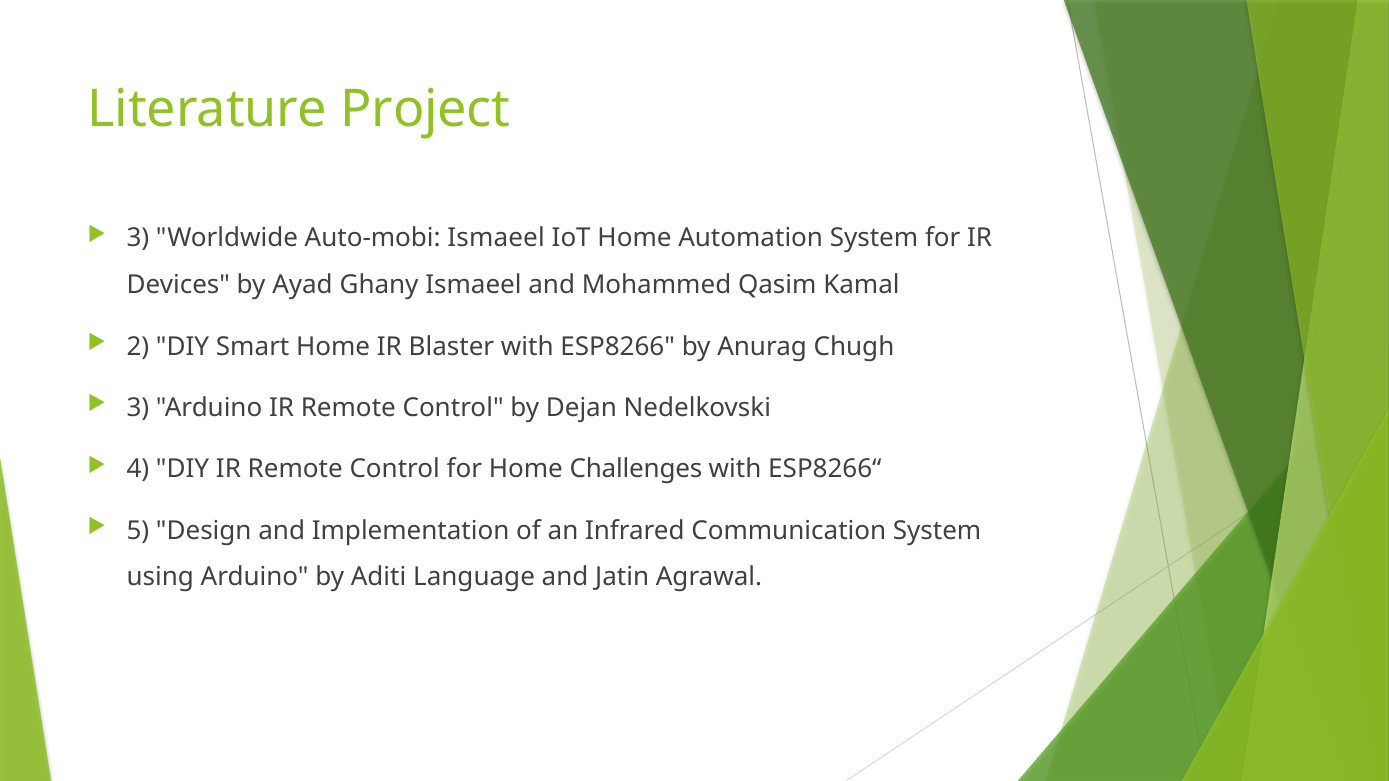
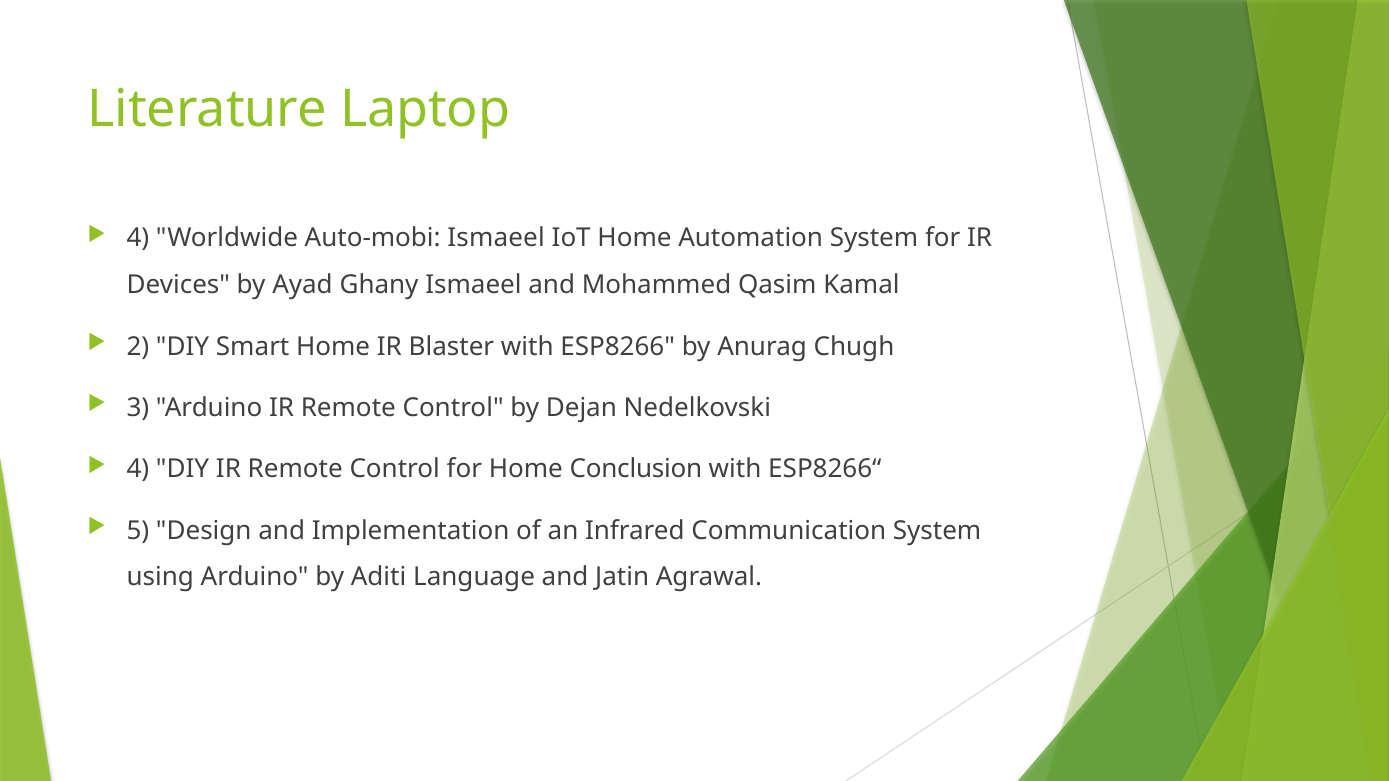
Project: Project -> Laptop (425, 110)
3: 3 -> 4 (138, 238)
Challenges: Challenges -> Conclusion (636, 469)
